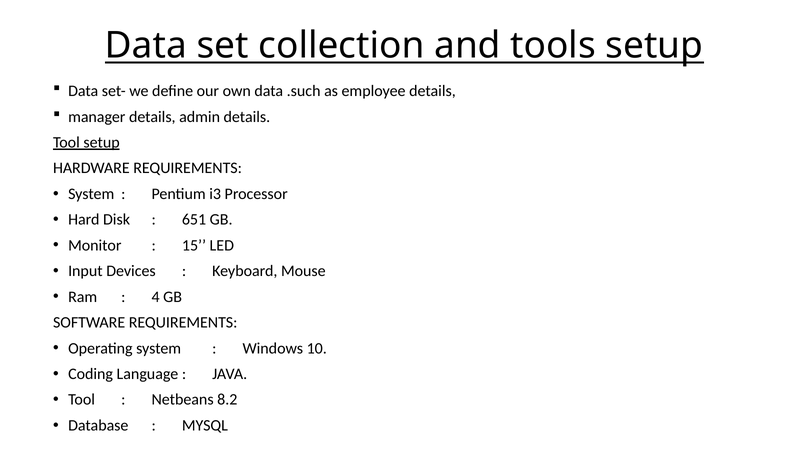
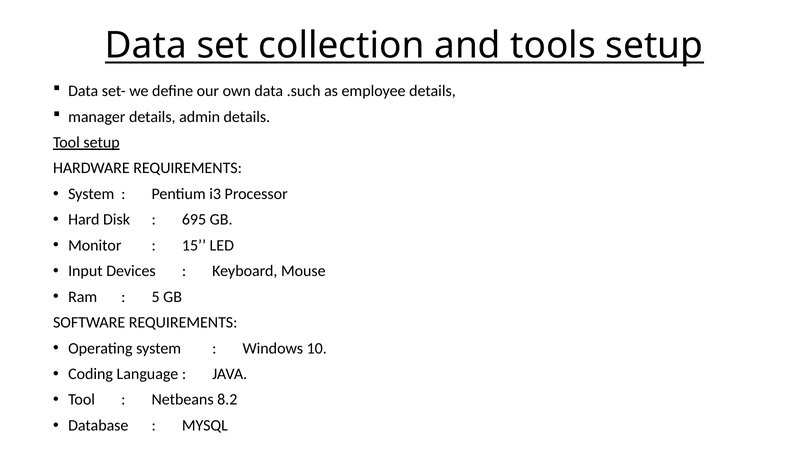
651: 651 -> 695 (194, 220)
4: 4 -> 5 (156, 297)
